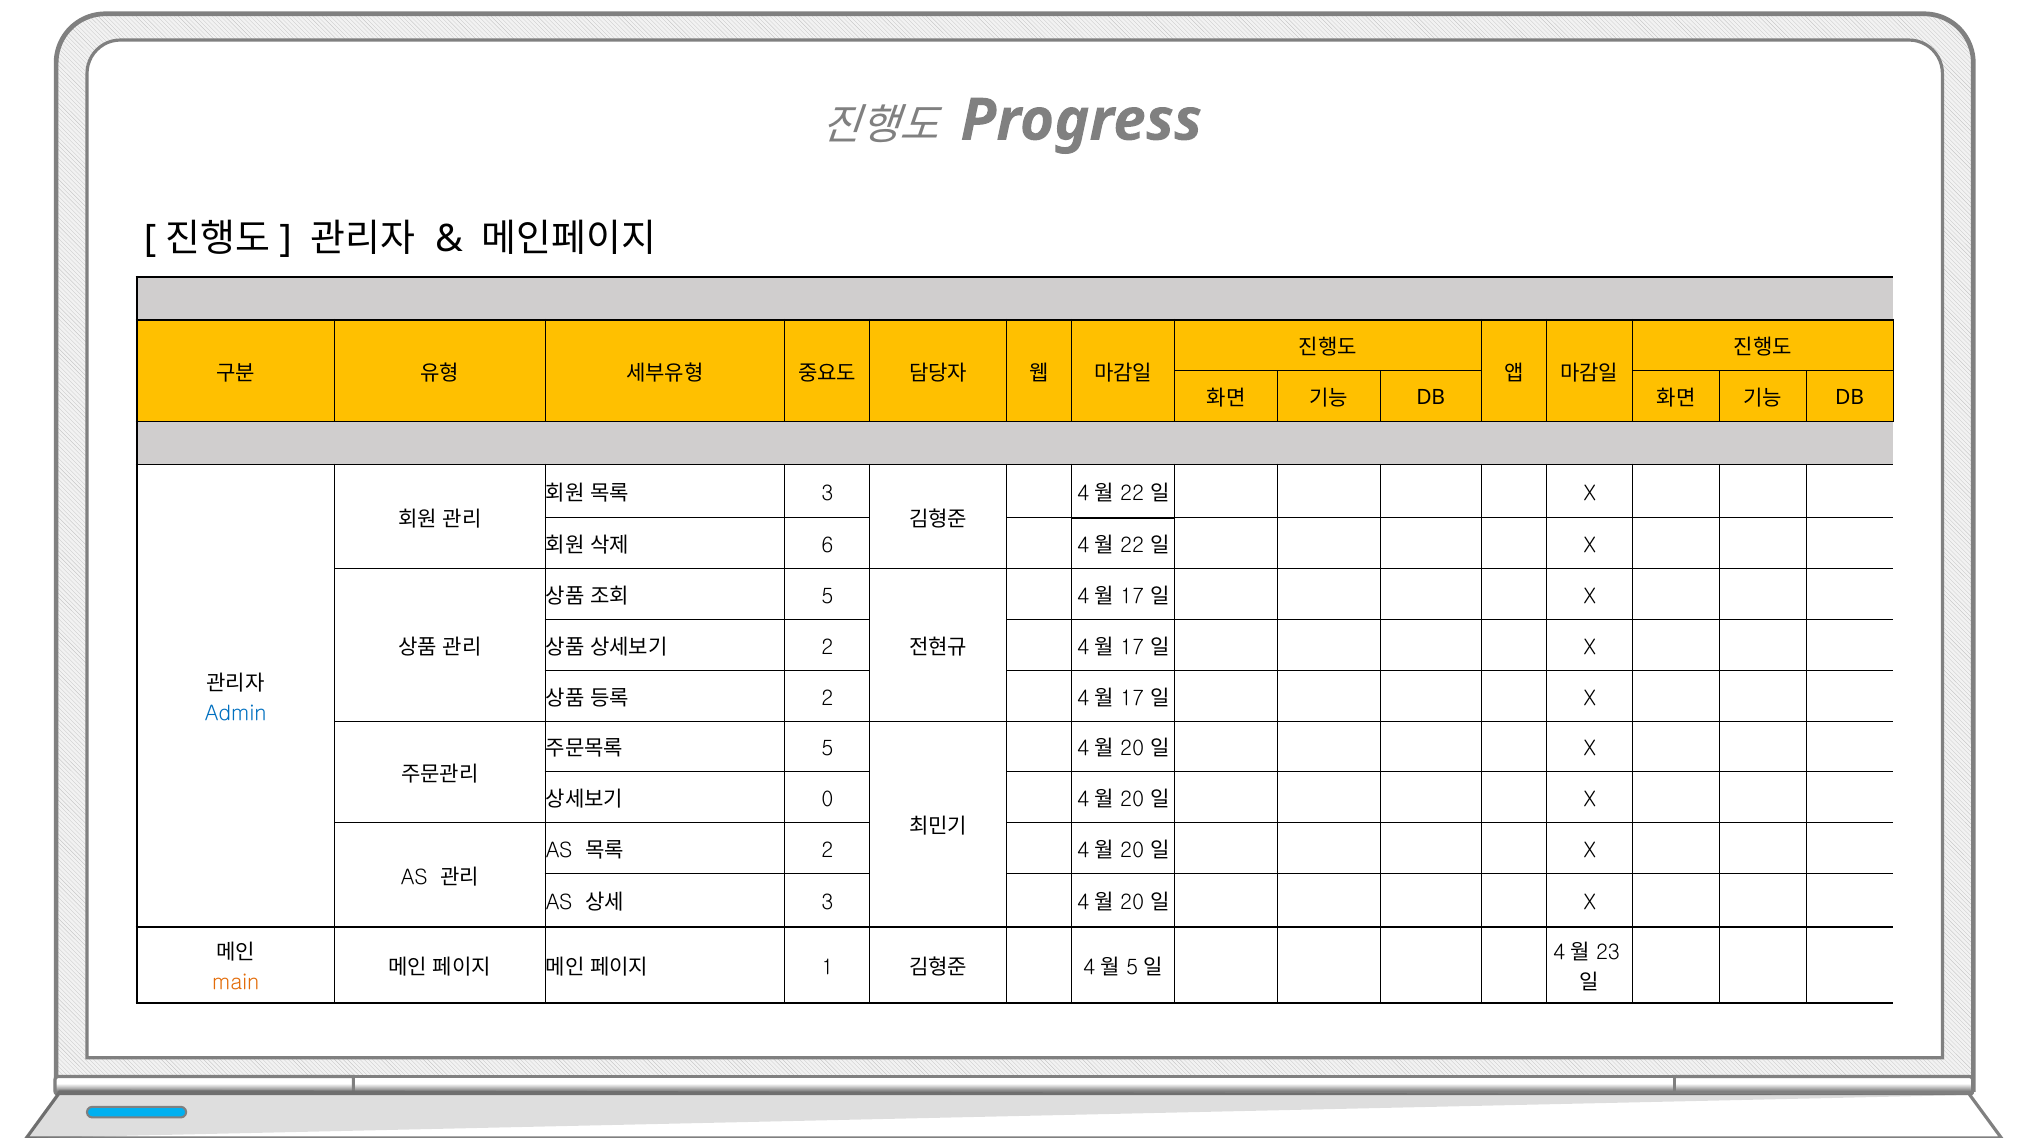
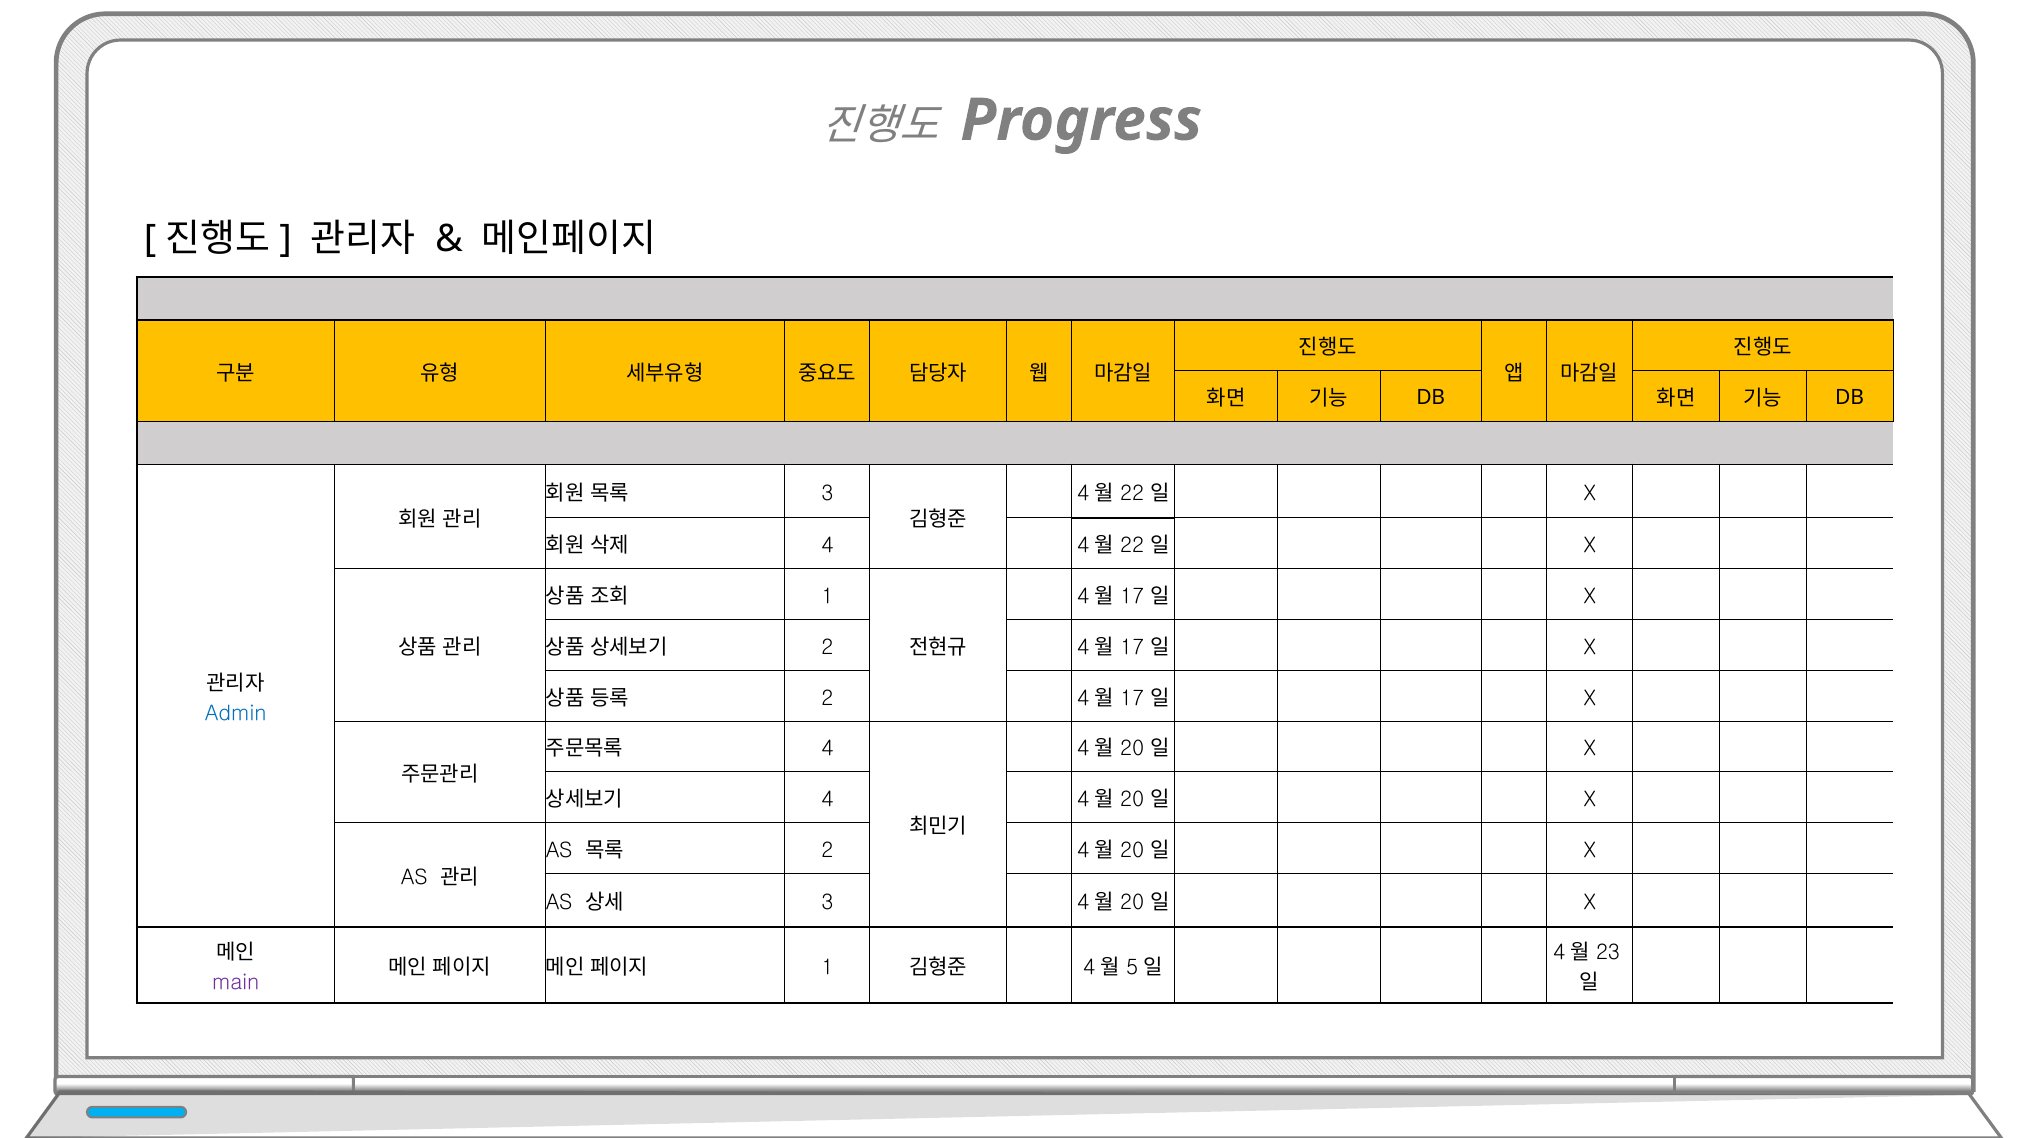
6: 6 -> 4 (827, 546)
5: 5 -> 1 (827, 597)
5: 5 -> 4 (827, 749)
0: 0 -> 4 (827, 800)
main colour: orange -> purple (236, 983)
